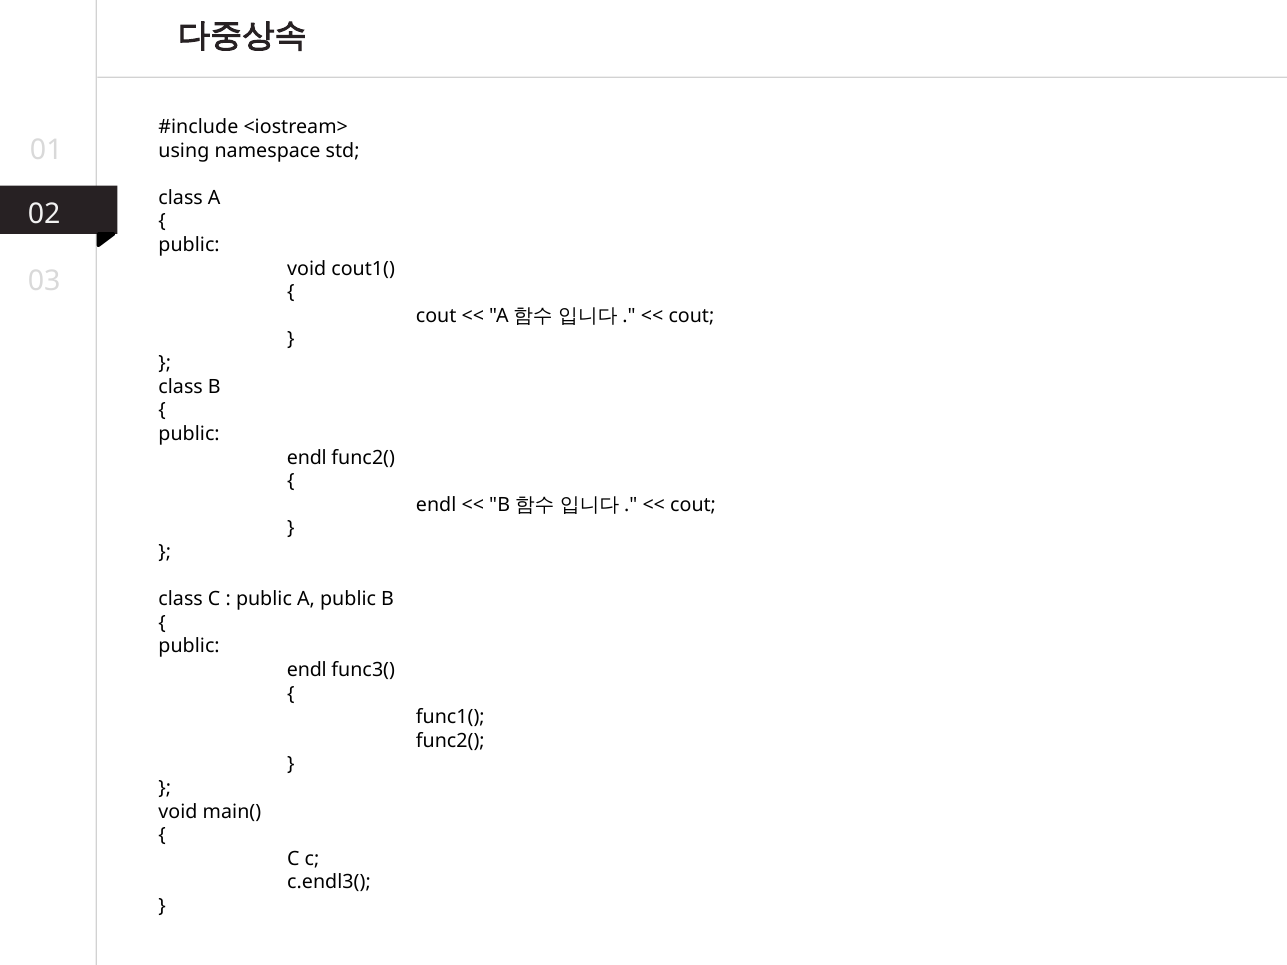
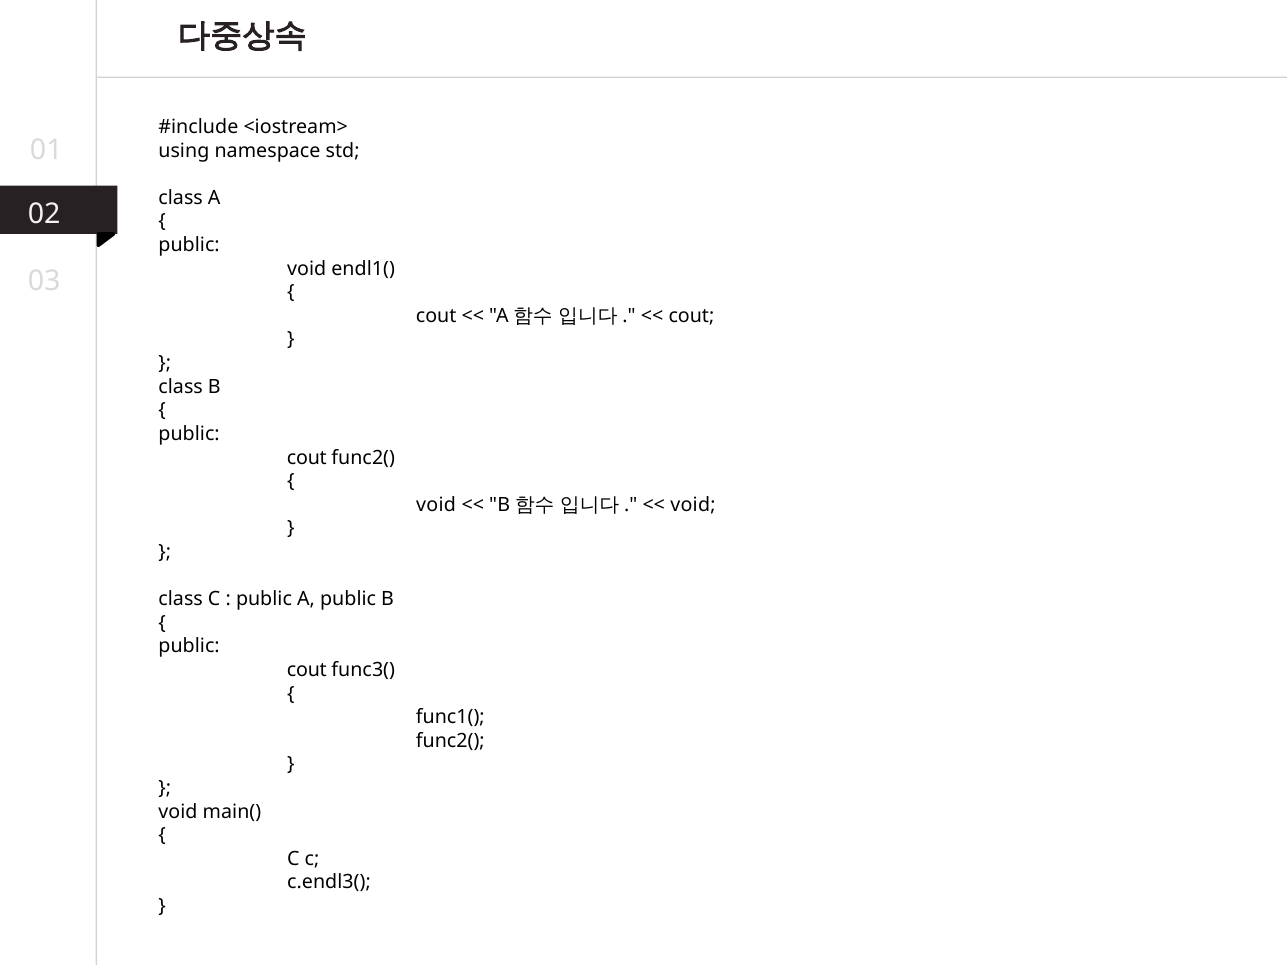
cout1(: cout1( -> endl1( (363, 269)
endl: endl -> cout (307, 458)
endl: endl -> void (436, 505)
cout: cout -> void (693, 505)
endl: endl -> cout (307, 670)
